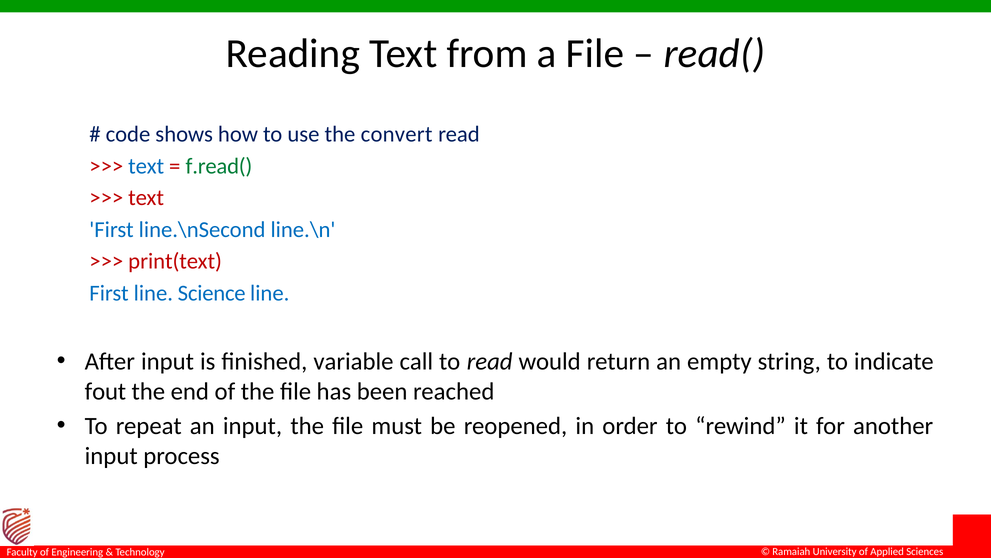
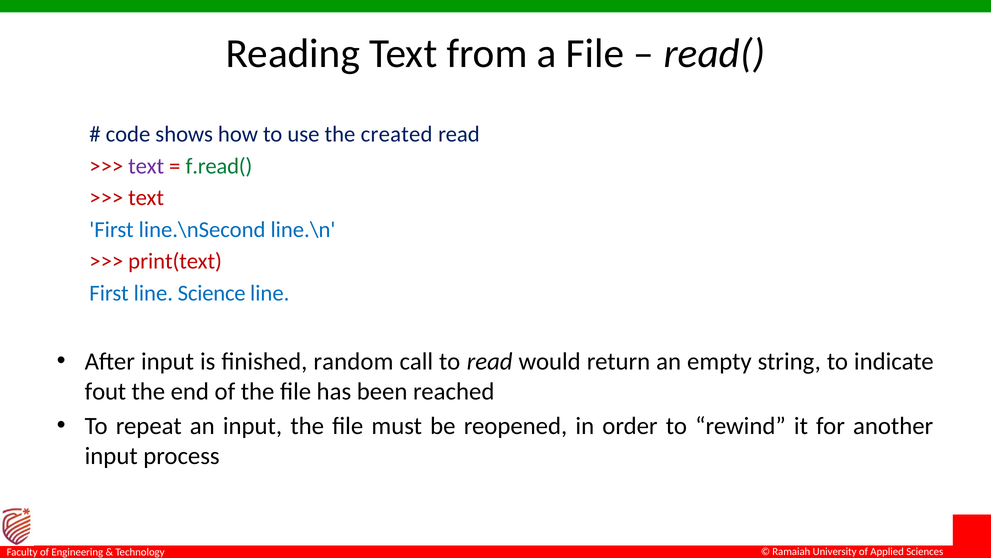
convert: convert -> created (397, 134)
text colour: blue -> purple (146, 166)
variable: variable -> random (353, 361)
